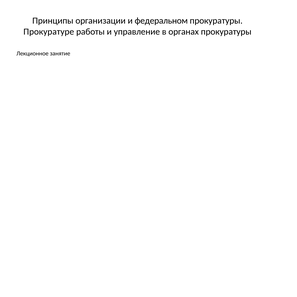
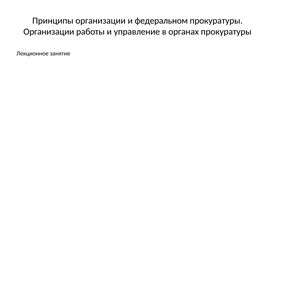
Прокуратуре: Прокуратуре -> Организации (49, 32)
